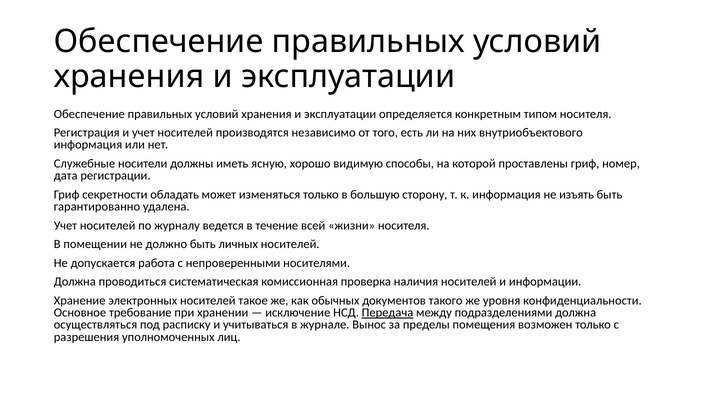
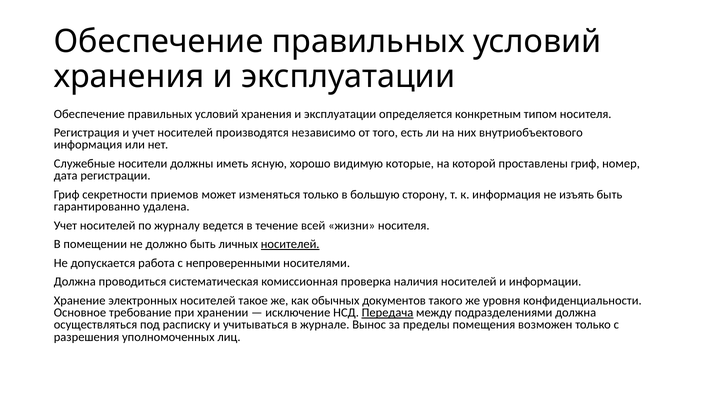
способы: способы -> которые (410, 164)
обладать: обладать -> приемов (174, 195)
носителей underline: none -> present (290, 244)
